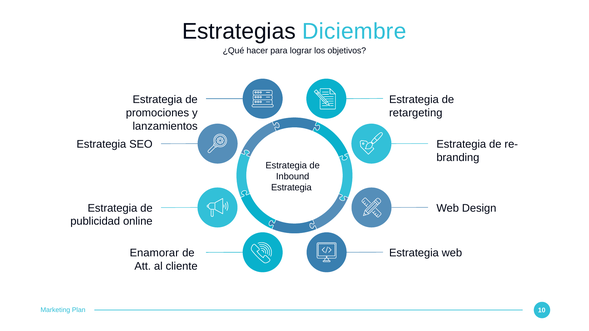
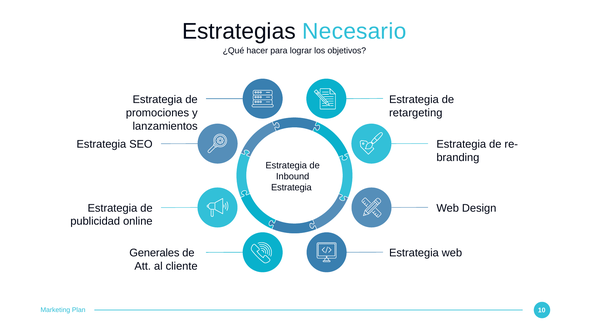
Diciembre: Diciembre -> Necesario (354, 31)
Enamorar: Enamorar -> Generales (154, 253)
